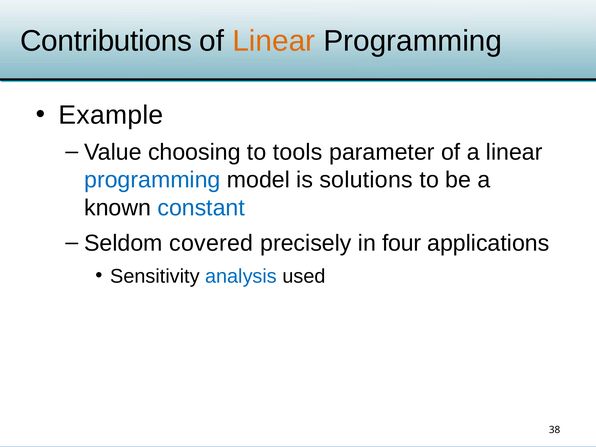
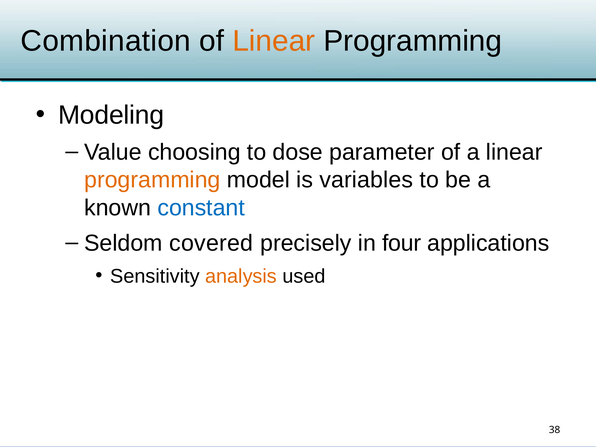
Contributions: Contributions -> Combination (106, 41)
Example: Example -> Modeling (111, 115)
tools: tools -> dose (298, 152)
programming colour: blue -> orange (152, 180)
solutions: solutions -> variables (366, 180)
analysis colour: blue -> orange (241, 276)
